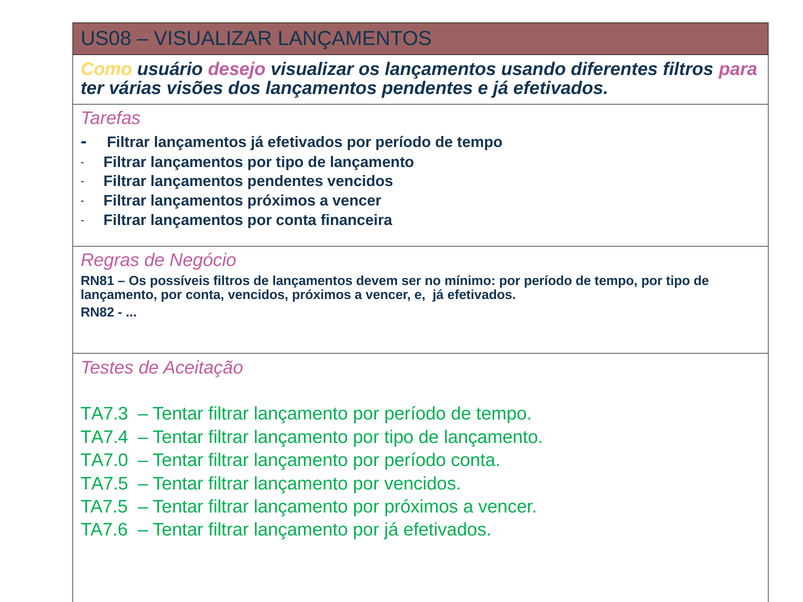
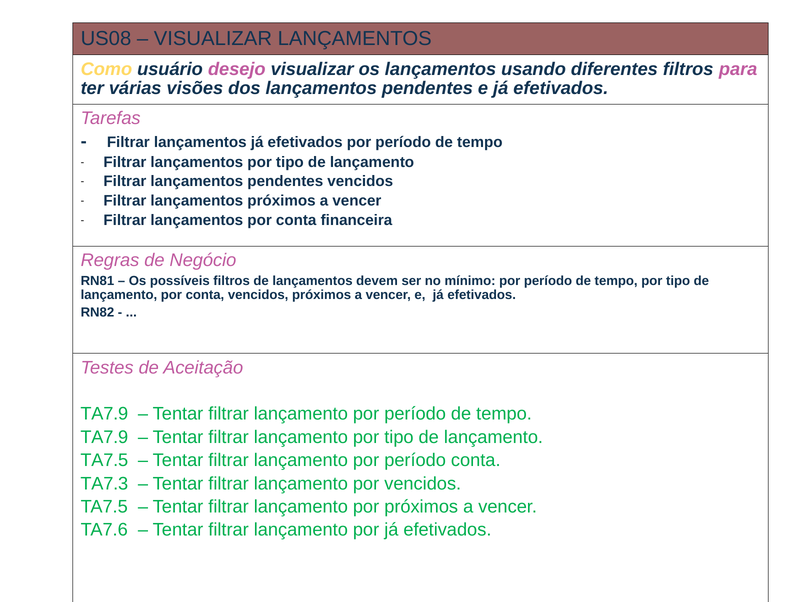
TA7.3: TA7.3 -> TA7.9 (104, 414)
TA7.4: TA7.4 -> TA7.9 (104, 437)
TA7.0: TA7.0 -> TA7.5 (104, 461)
TA7.5: TA7.5 -> TA7.3 (104, 484)
